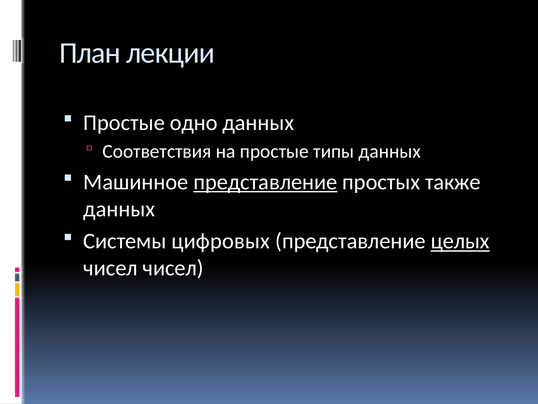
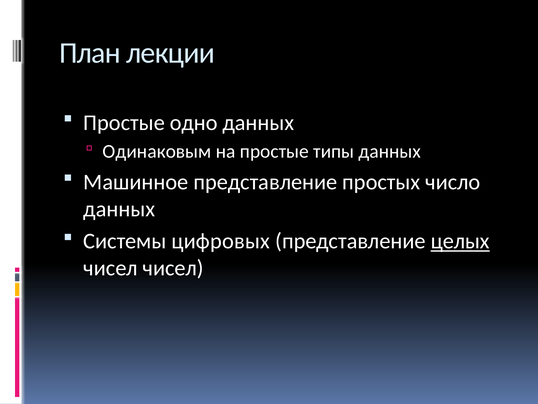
Соответствия: Соответствия -> Одинаковым (157, 151)
представление underline: present -> none (265, 182)
также: также -> число (453, 182)
